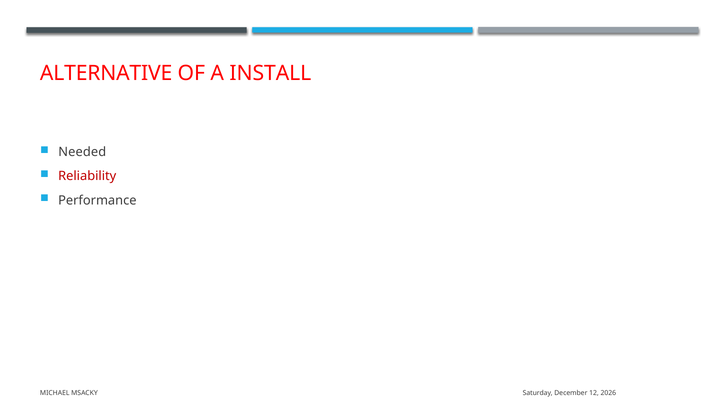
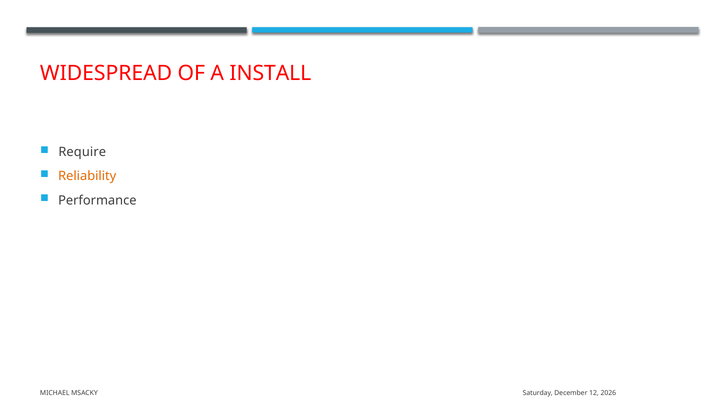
ALTERNATIVE: ALTERNATIVE -> WIDESPREAD (106, 73)
Needed: Needed -> Require (82, 152)
Reliability colour: red -> orange (87, 176)
